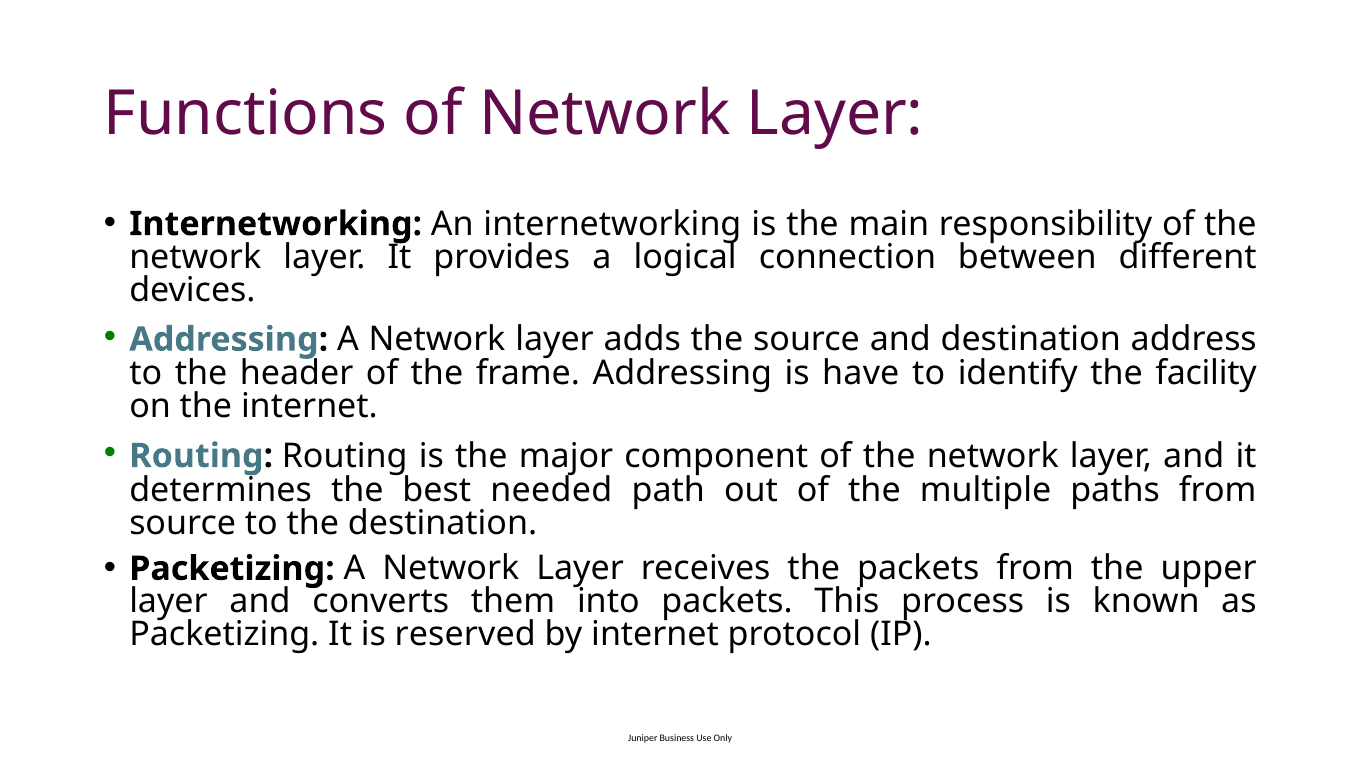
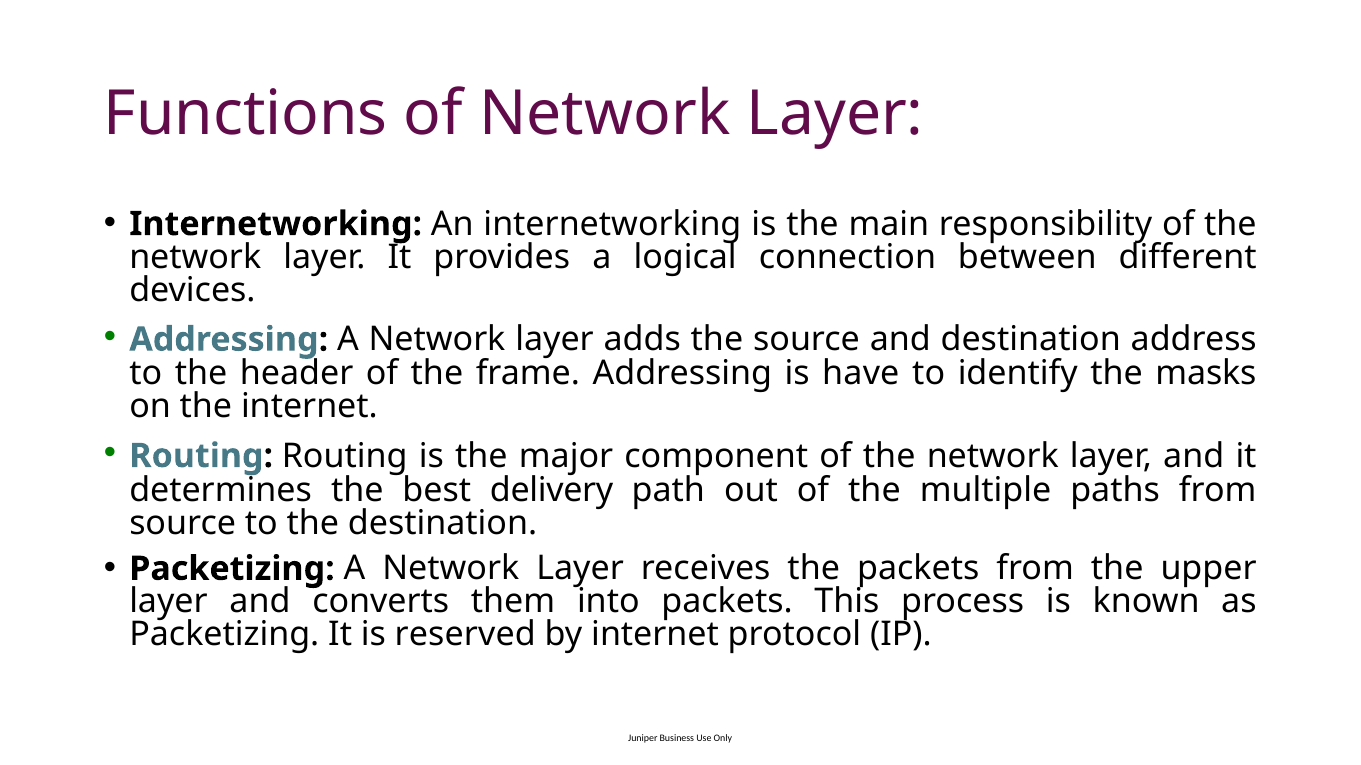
facility: facility -> masks (1206, 374)
needed: needed -> delivery (552, 490)
